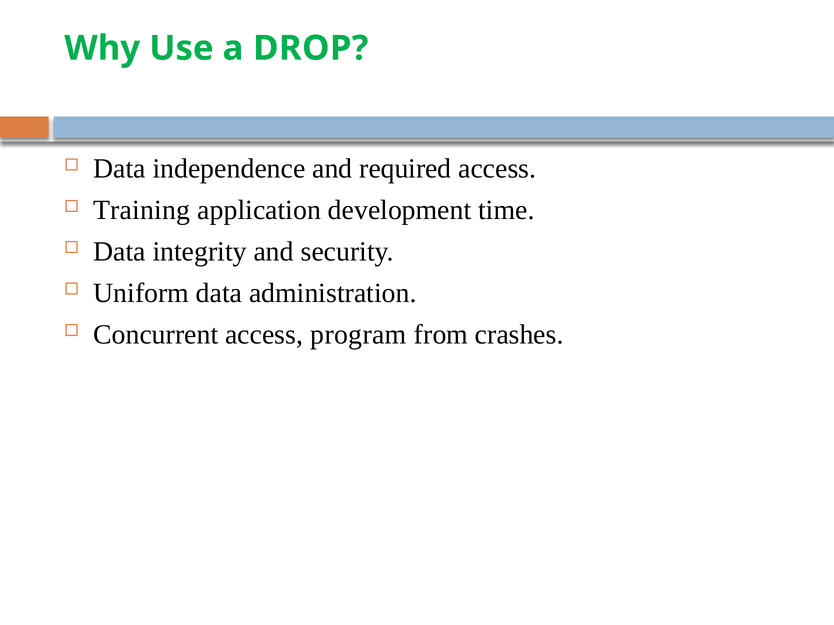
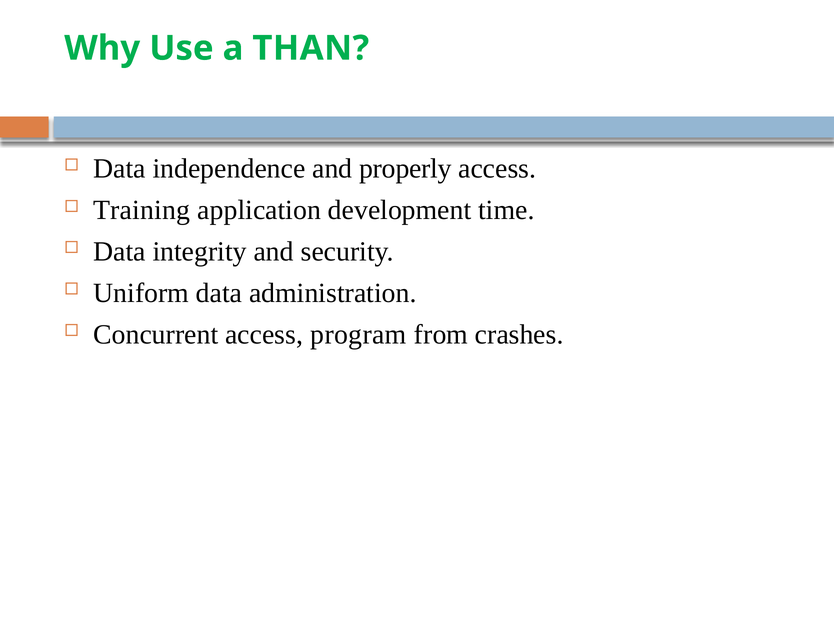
DROP: DROP -> THAN (311, 48)
required: required -> properly (405, 169)
